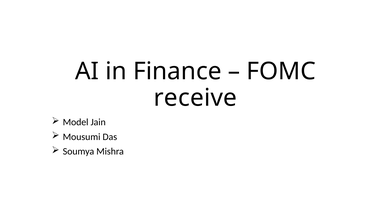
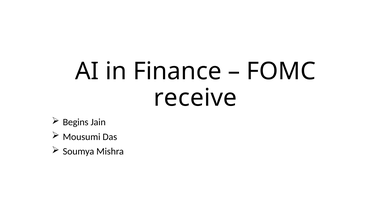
Model: Model -> Begins (76, 122)
